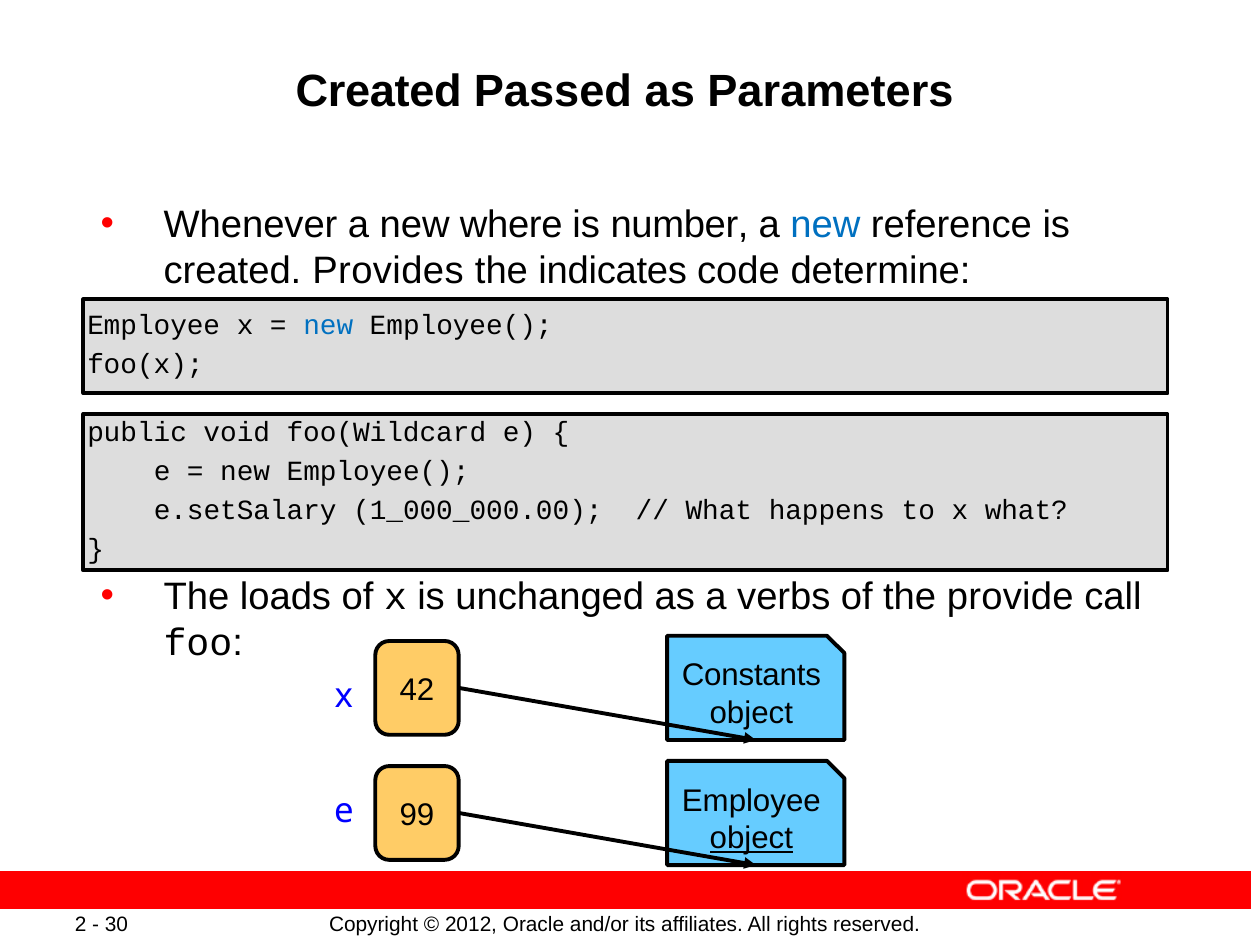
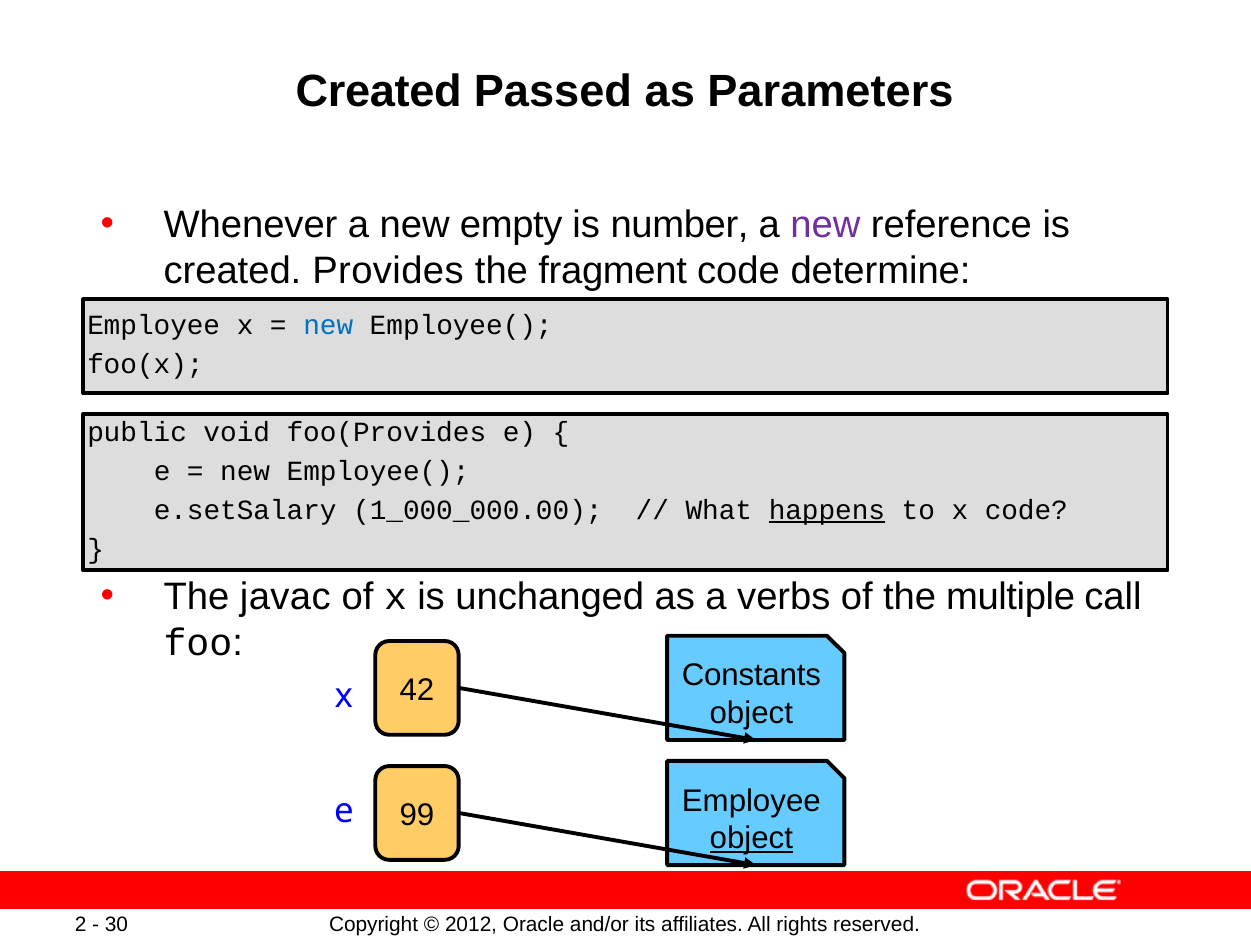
where: where -> empty (511, 225)
new colour: blue -> purple (825, 225)
indicates: indicates -> fragment (613, 271)
foo(Wildcard: foo(Wildcard -> foo(Provides (386, 432)
happens underline: none -> present (827, 510)
x what: what -> code (1026, 510)
loads: loads -> javac (285, 597)
provide: provide -> multiple (1011, 597)
